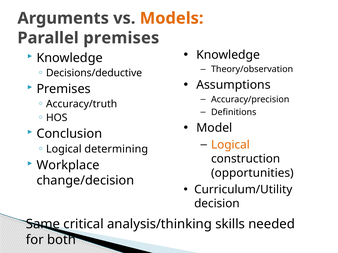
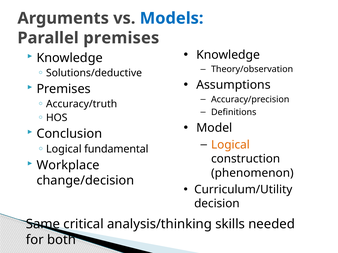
Models colour: orange -> blue (172, 18)
Decisions/deductive: Decisions/deductive -> Solutions/deductive (94, 73)
determining: determining -> fundamental (116, 149)
opportunities: opportunities -> phenomenon (252, 173)
